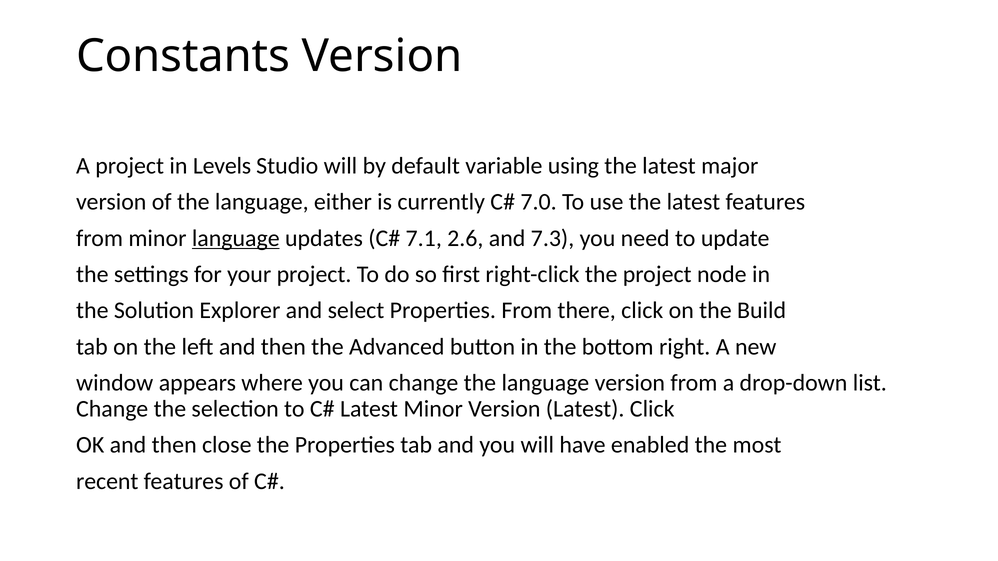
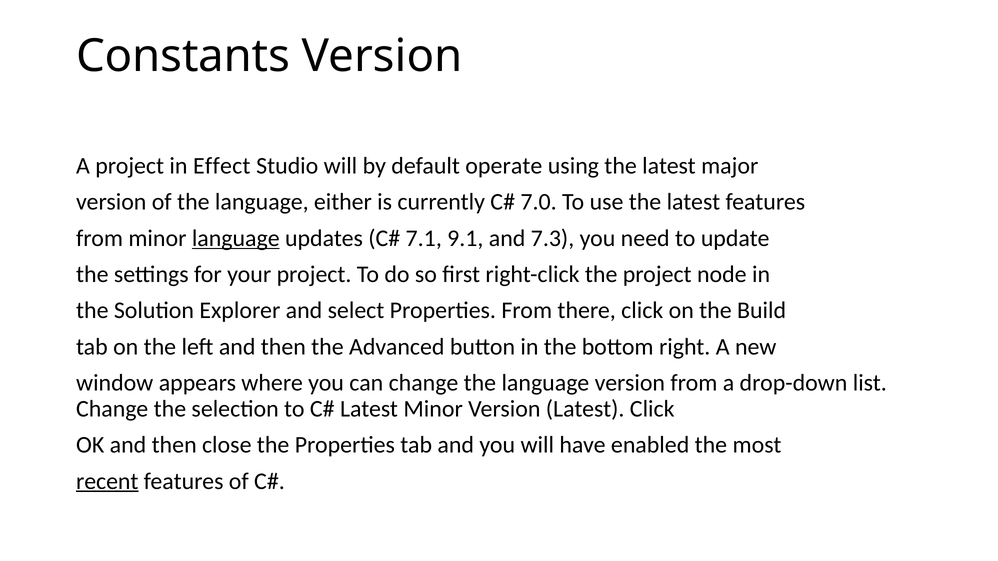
Levels: Levels -> Effect (222, 166)
variable: variable -> operate (504, 166)
2.6: 2.6 -> 9.1 (465, 238)
recent underline: none -> present (107, 481)
